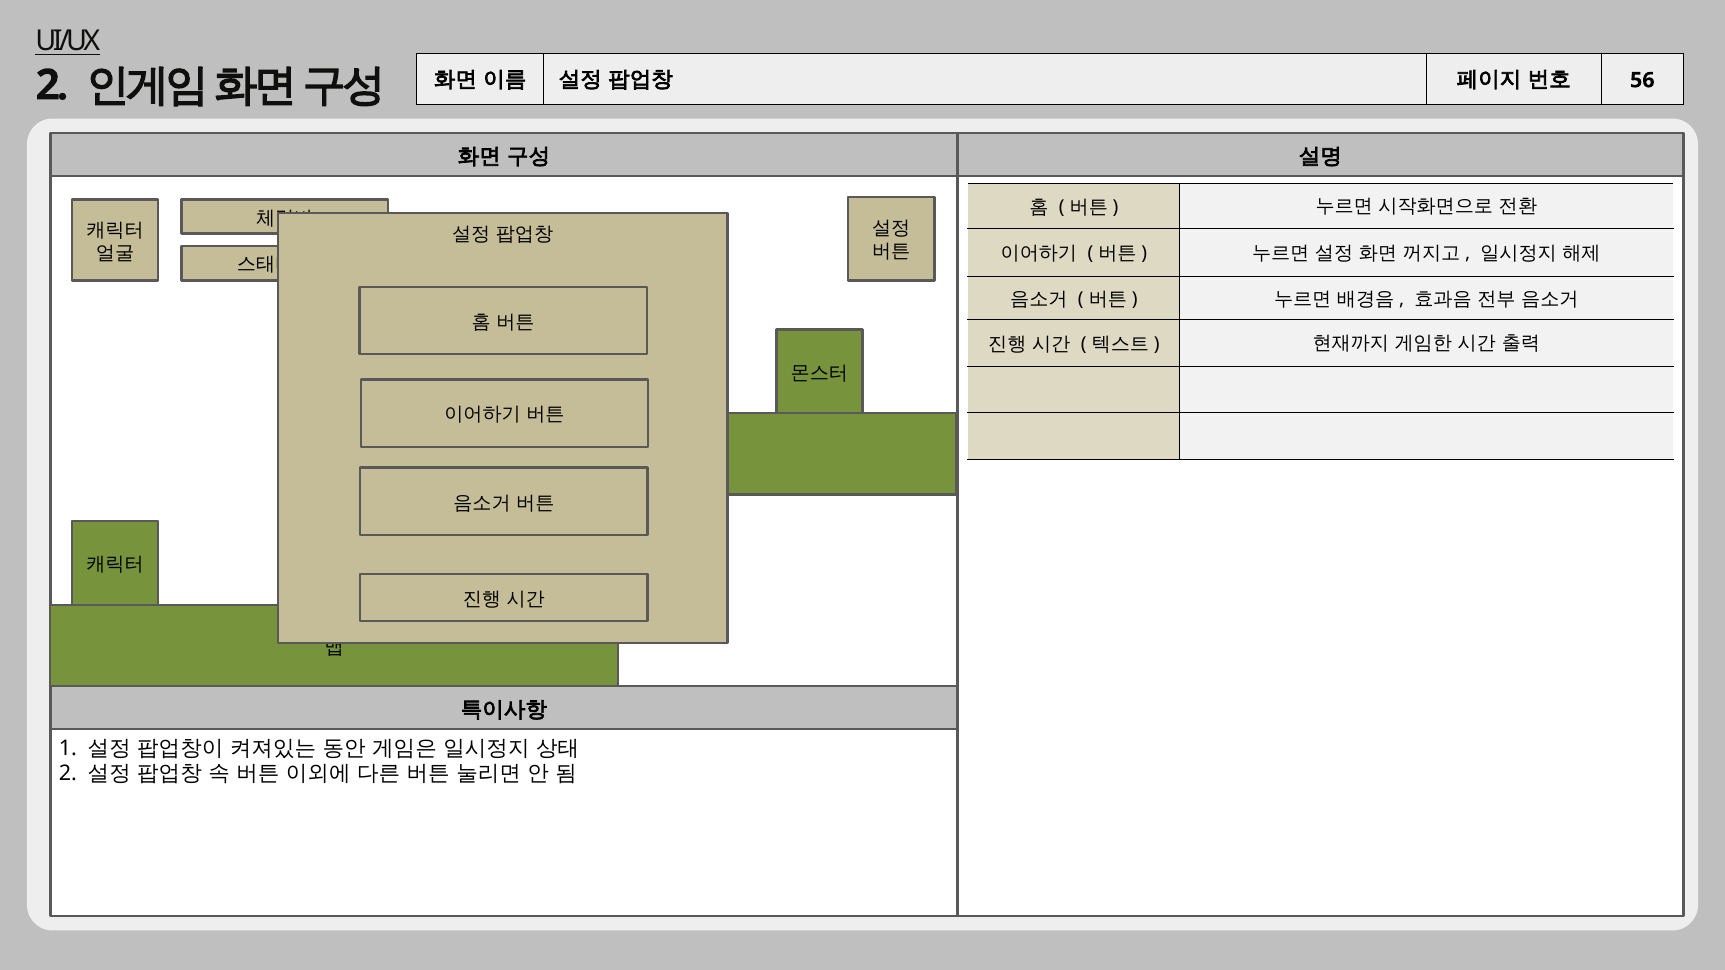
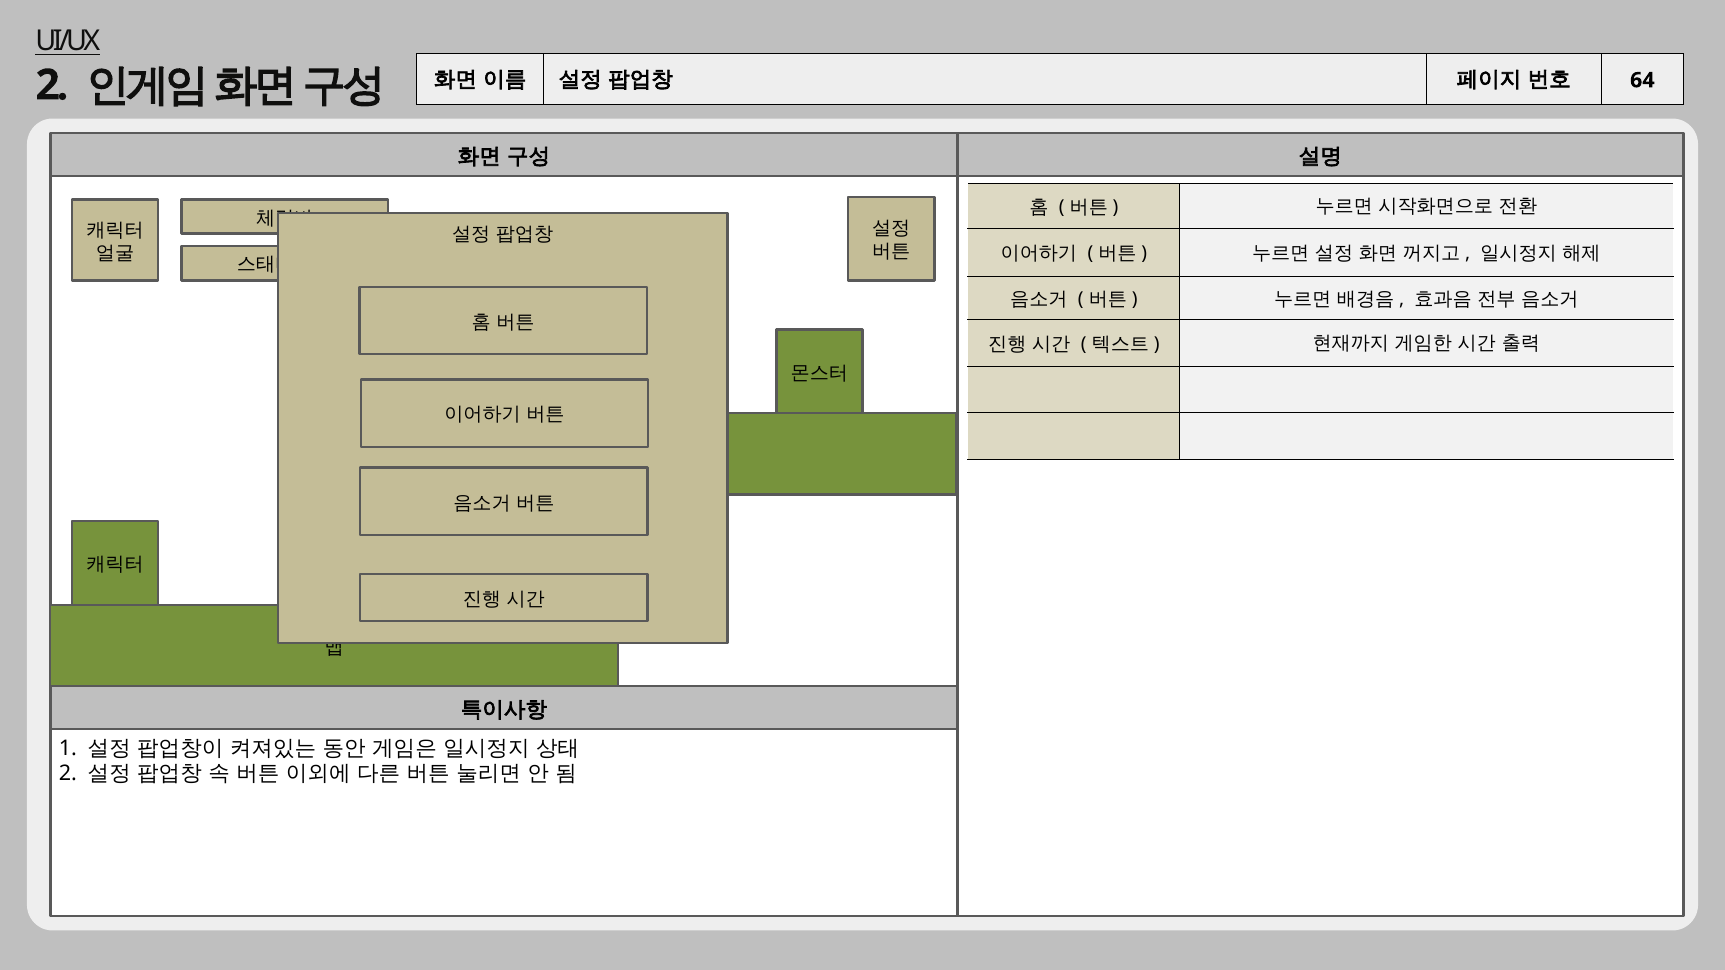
56: 56 -> 64 (1642, 80)
